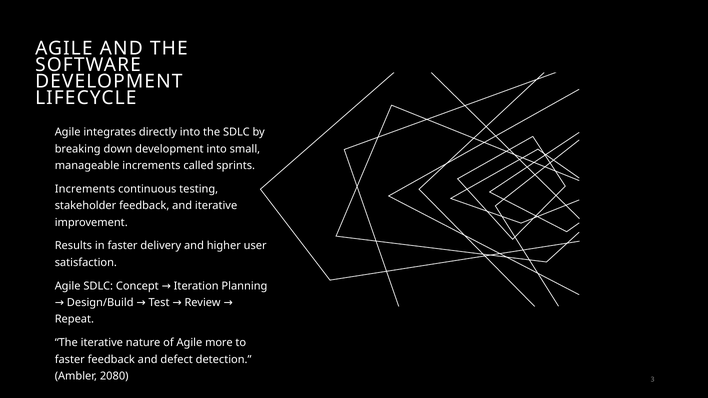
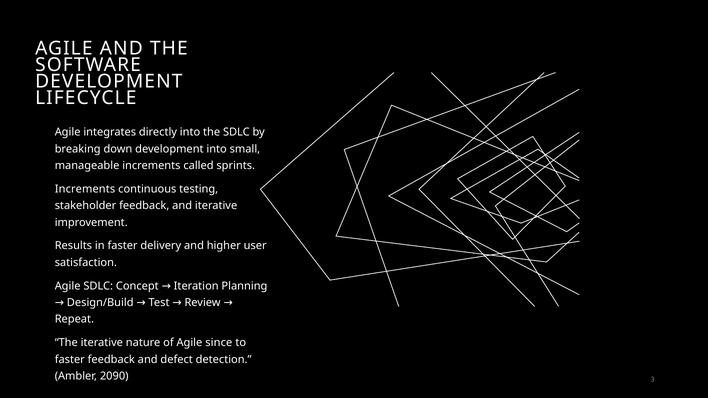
more: more -> since (219, 343)
2080: 2080 -> 2090 (114, 376)
